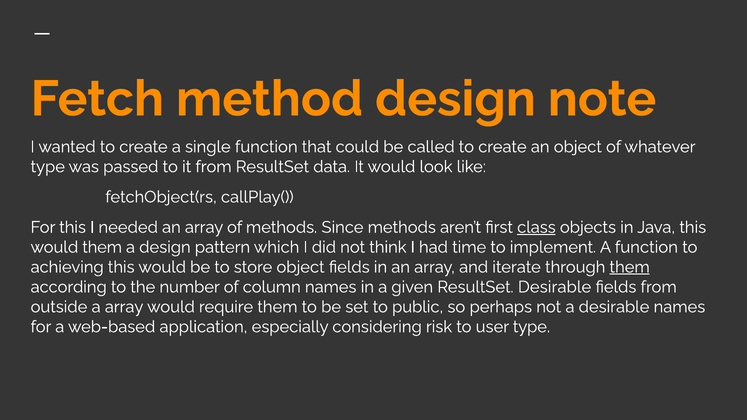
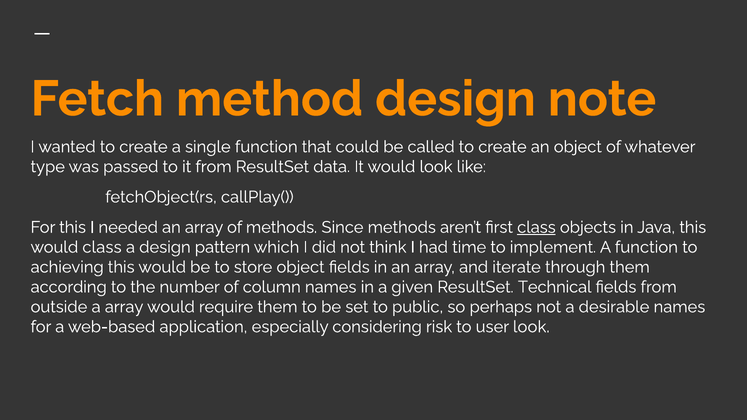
would them: them -> class (102, 247)
them underline: present -> none (630, 267)
ResultSet Desirable: Desirable -> Technical (555, 287)
user type: type -> look (531, 327)
